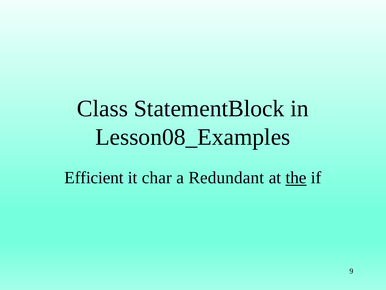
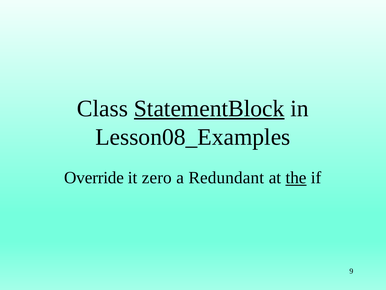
StatementBlock underline: none -> present (209, 108)
Efficient: Efficient -> Override (94, 177)
char: char -> zero (157, 177)
